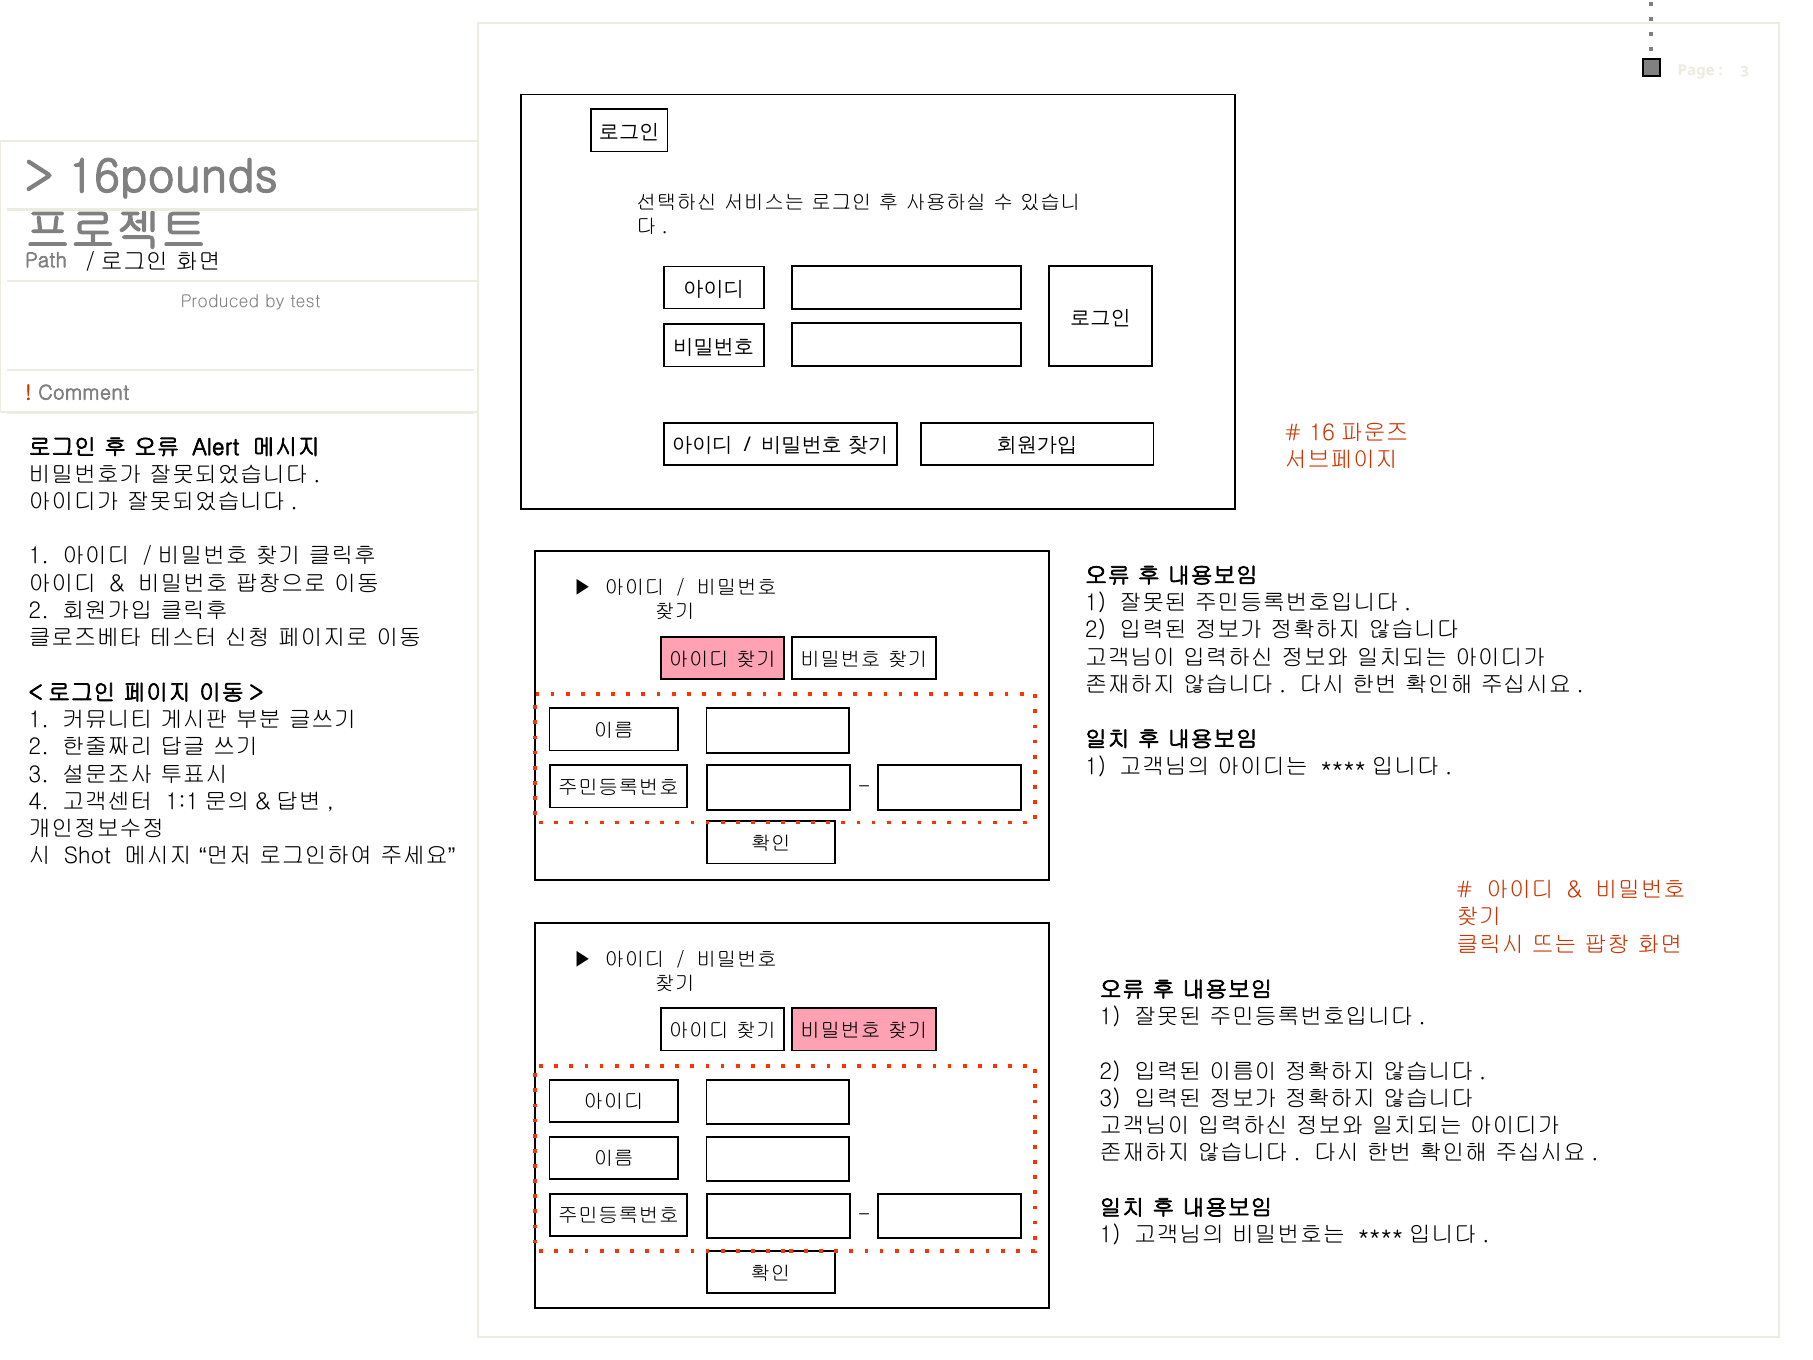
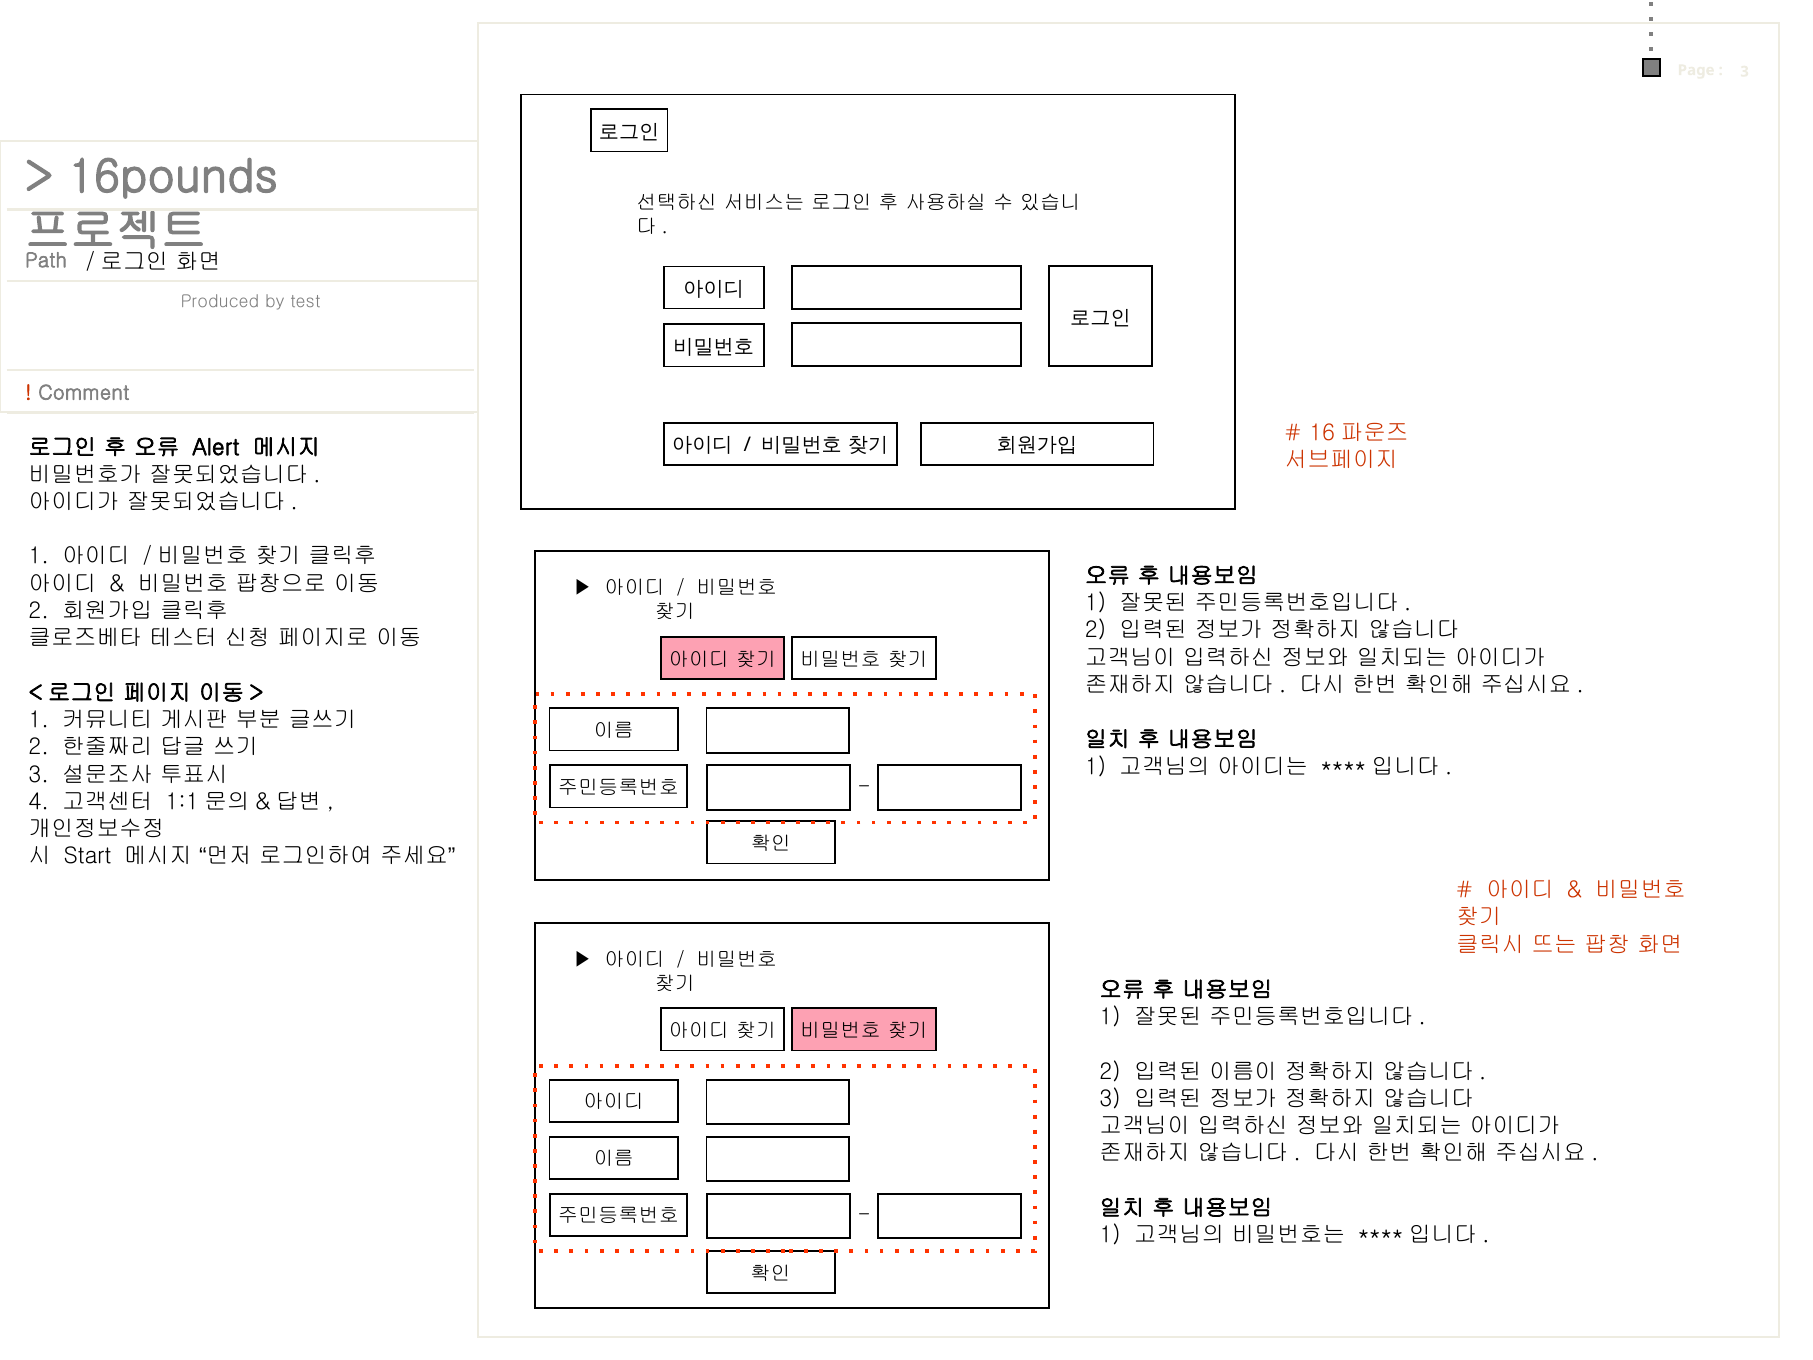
Shot: Shot -> Start (88, 856)
